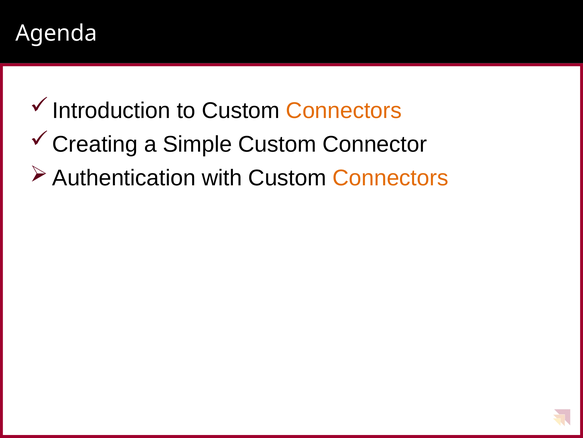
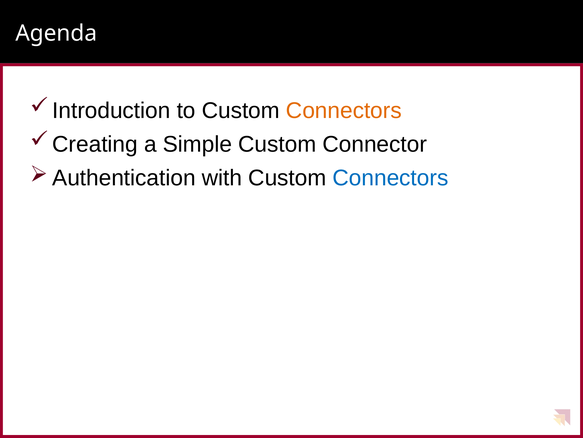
Connectors colour: orange -> blue (390, 178)
